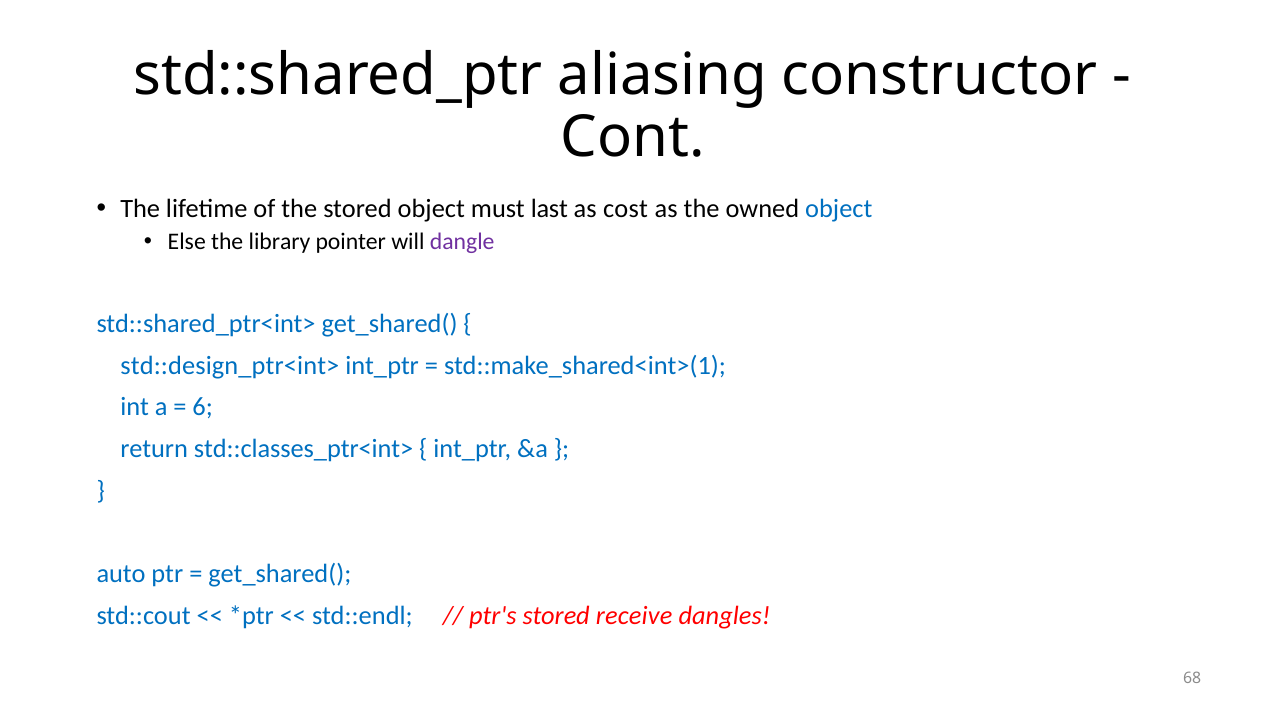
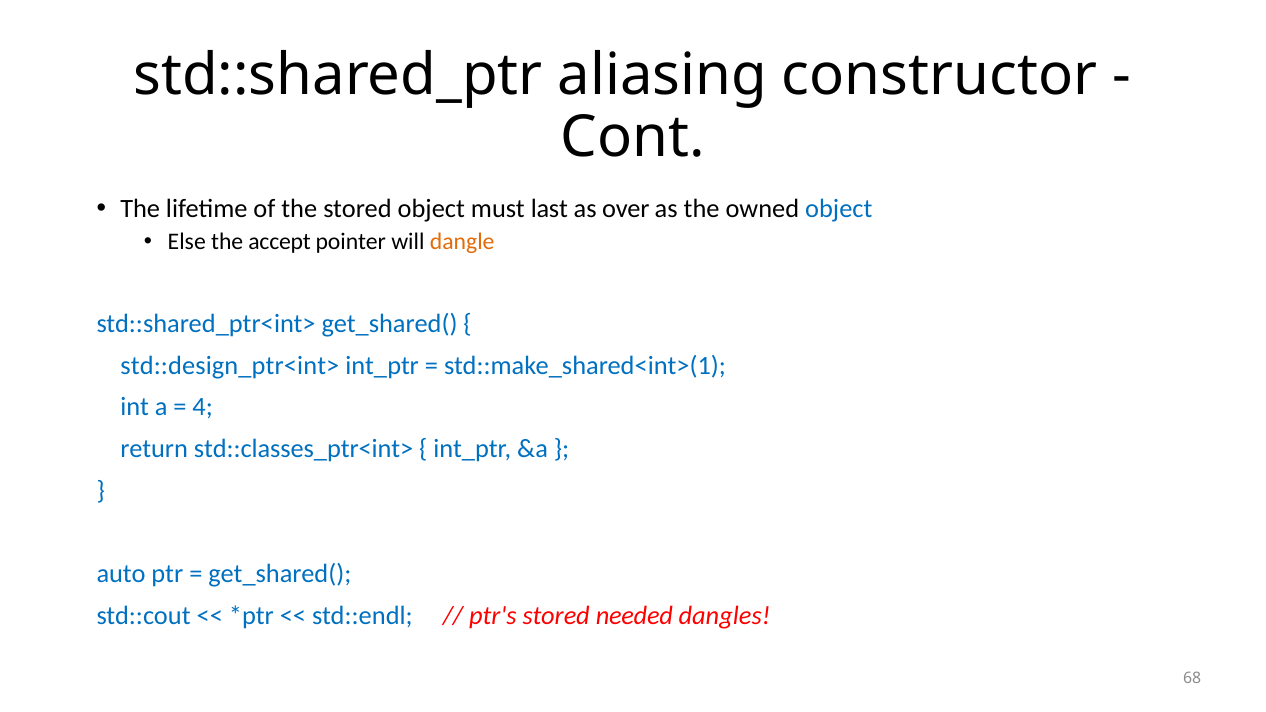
cost: cost -> over (626, 208)
library: library -> accept (280, 242)
dangle colour: purple -> orange (462, 242)
6: 6 -> 4 (203, 407)
receive: receive -> needed (634, 616)
